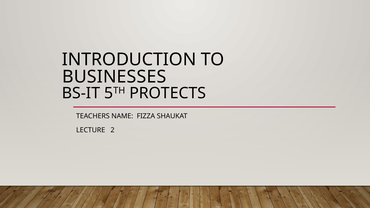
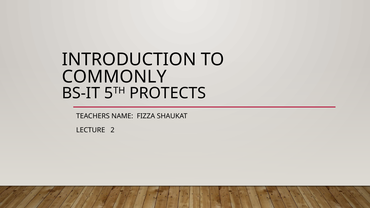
BUSINESSES: BUSINESSES -> COMMONLY (114, 77)
